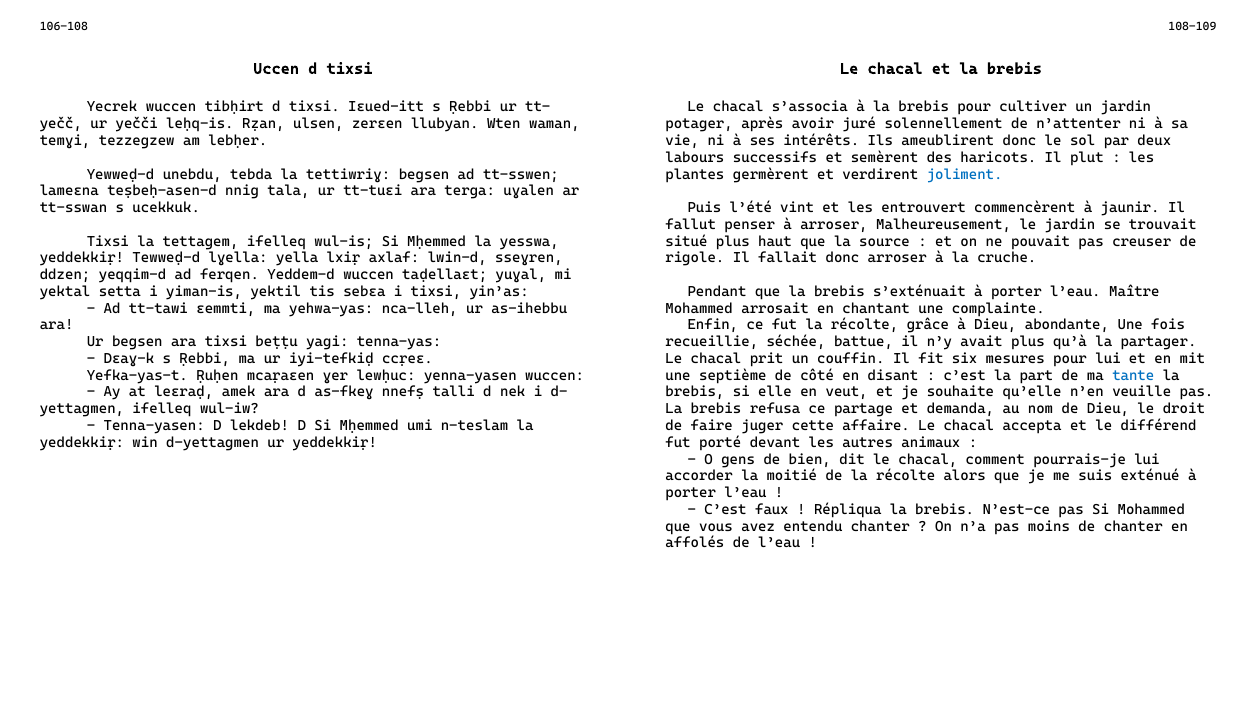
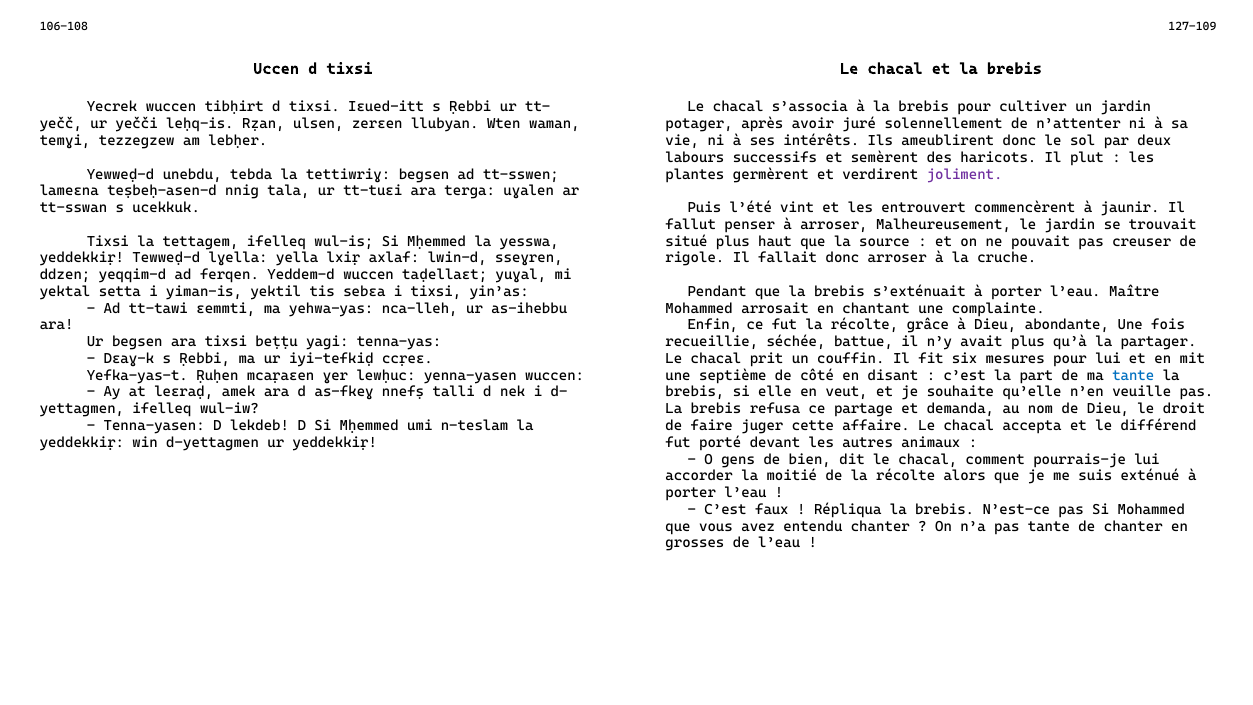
108-109: 108-109 -> 127-109 (1192, 27)
joliment colour: blue -> purple (965, 174)
pas moins: moins -> tante (1049, 526)
affolés: affolés -> grosses (695, 543)
